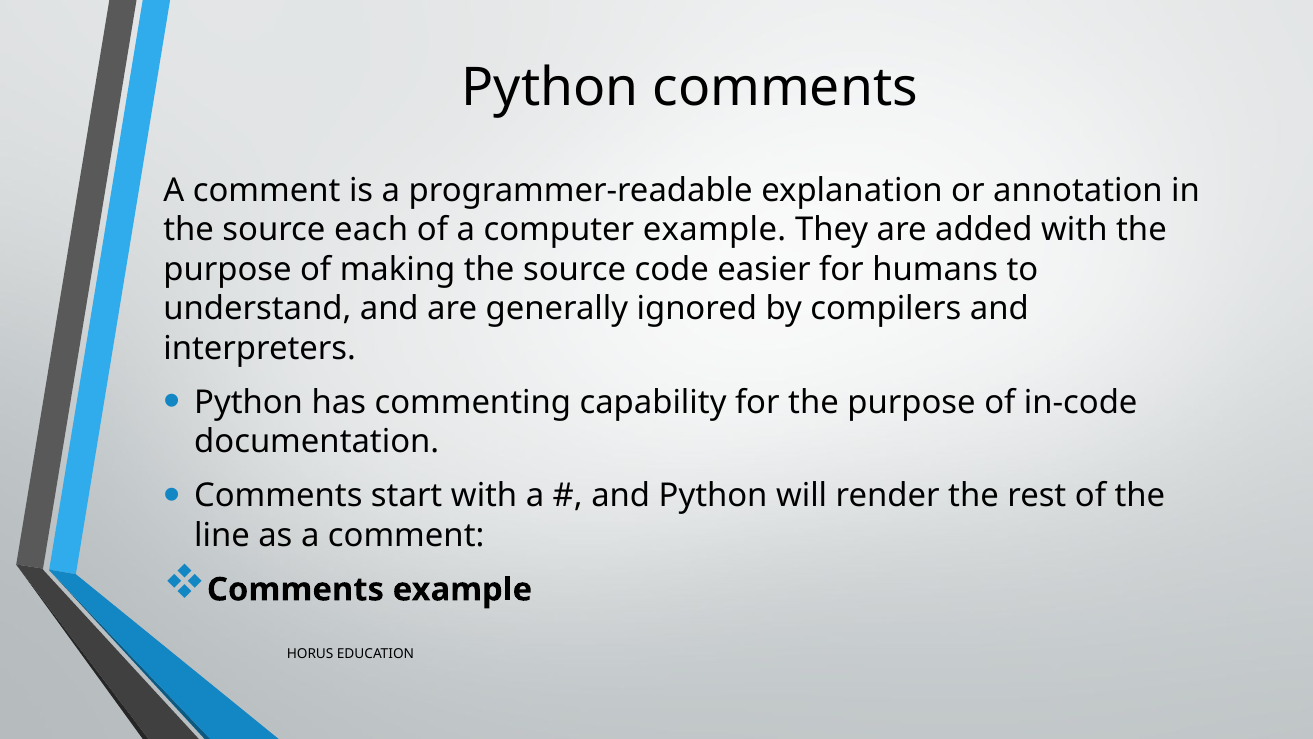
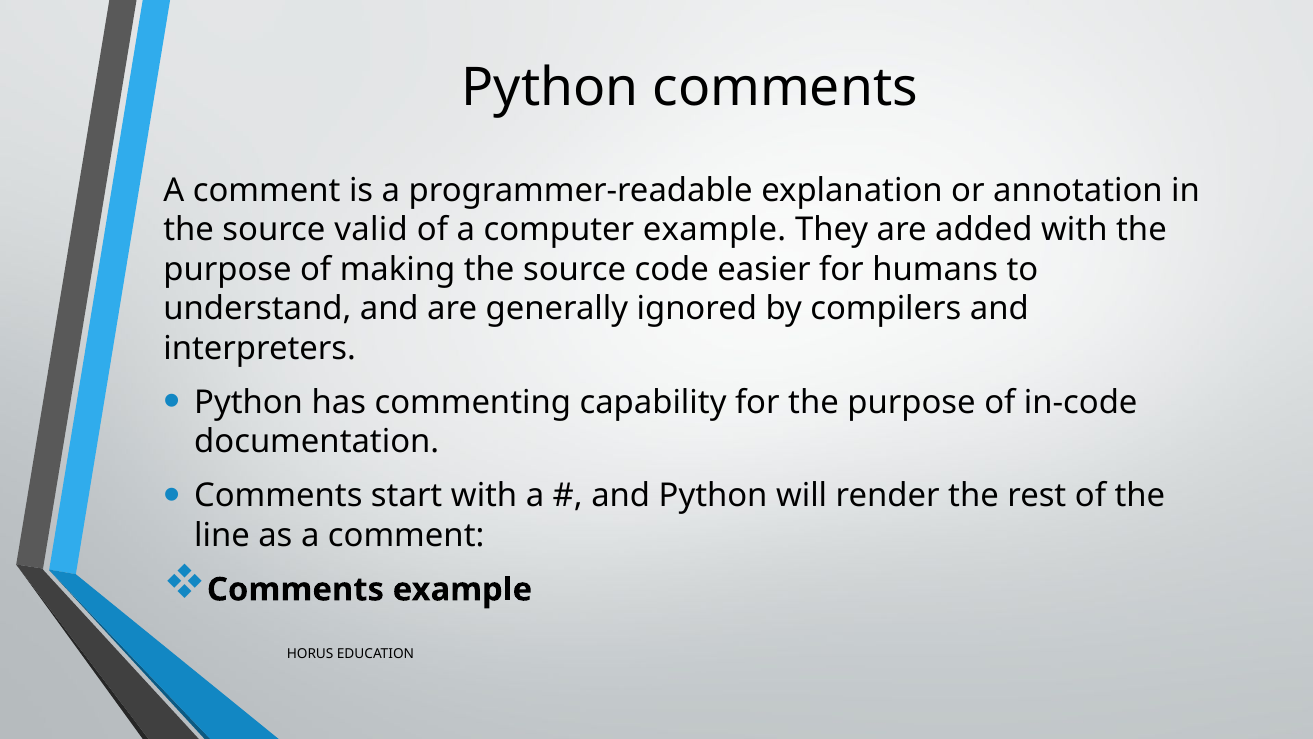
each: each -> valid (371, 230)
